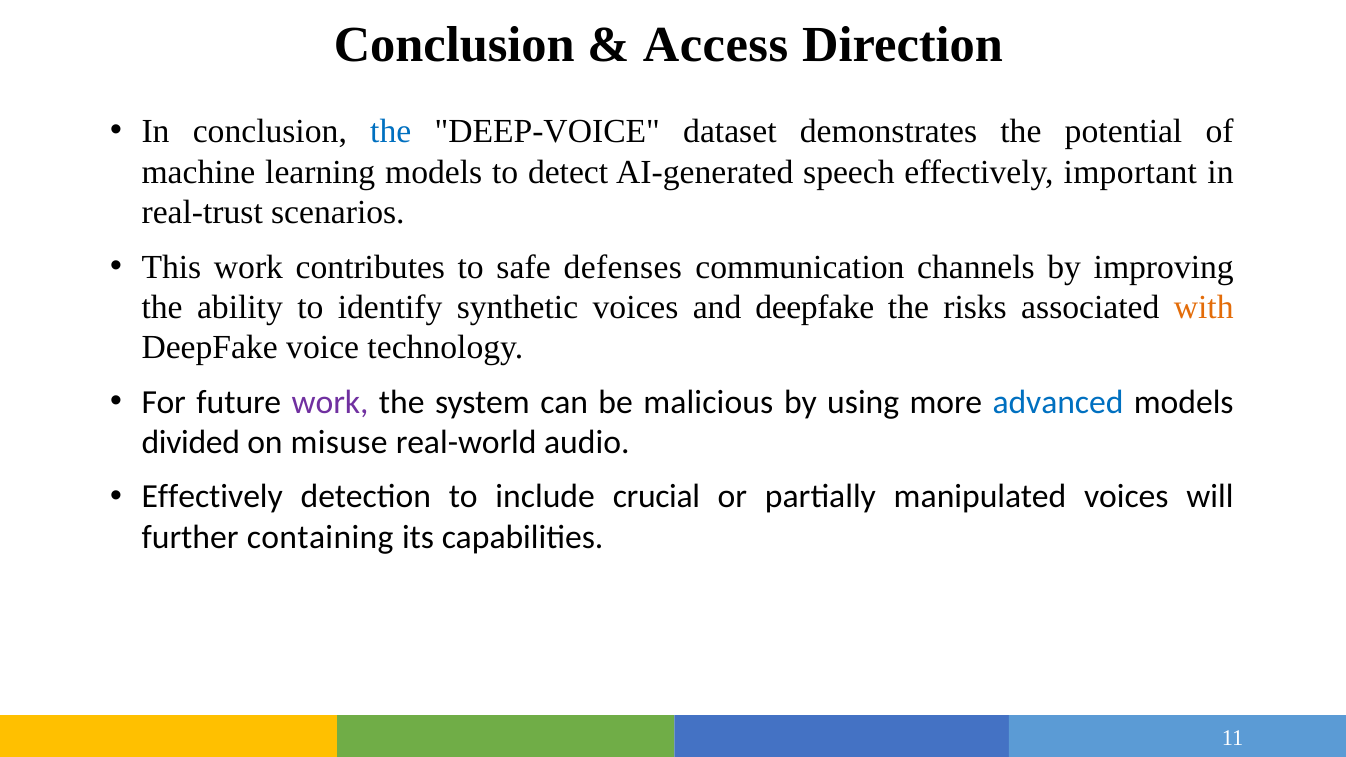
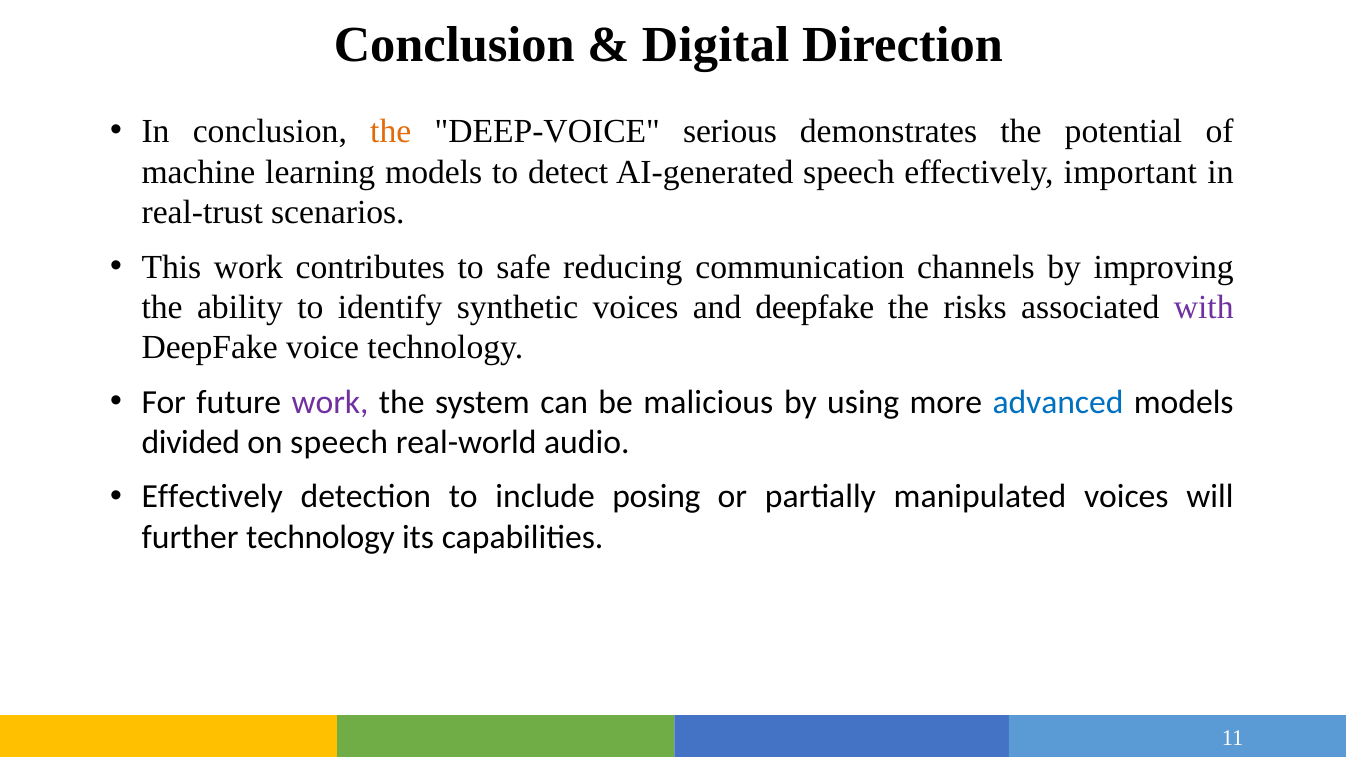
Access: Access -> Digital (716, 45)
the colour: blue -> orange (391, 132)
dataset: dataset -> serious (730, 132)
defenses: defenses -> reducing (623, 267)
with colour: orange -> purple (1204, 307)
on misuse: misuse -> speech (339, 442)
crucial: crucial -> posing (656, 497)
further containing: containing -> technology (320, 537)
